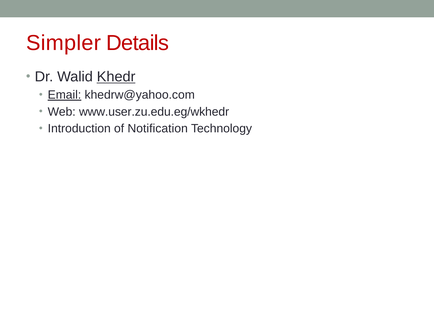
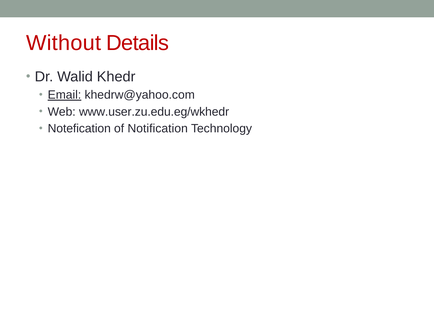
Simpler: Simpler -> Without (64, 43)
Khedr underline: present -> none (116, 77)
Introduction: Introduction -> Notefication (79, 129)
